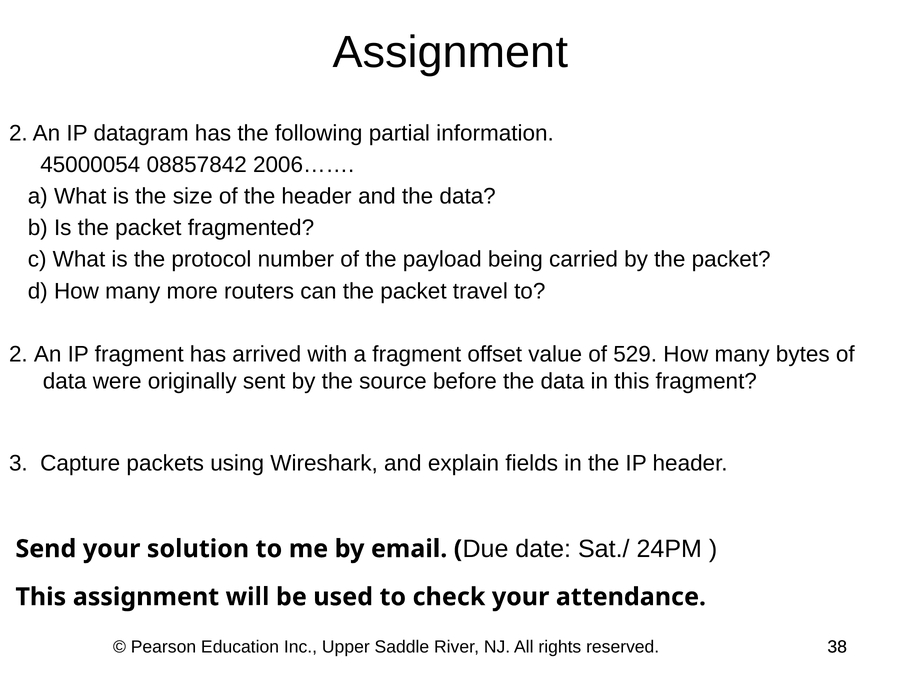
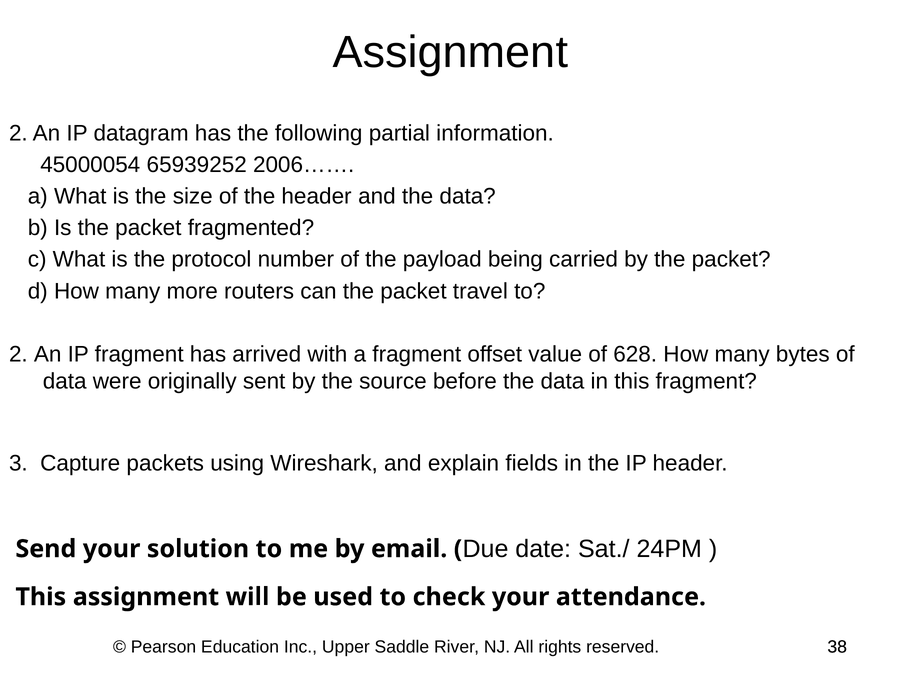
08857842: 08857842 -> 65939252 (197, 165)
529: 529 -> 628 (635, 354)
